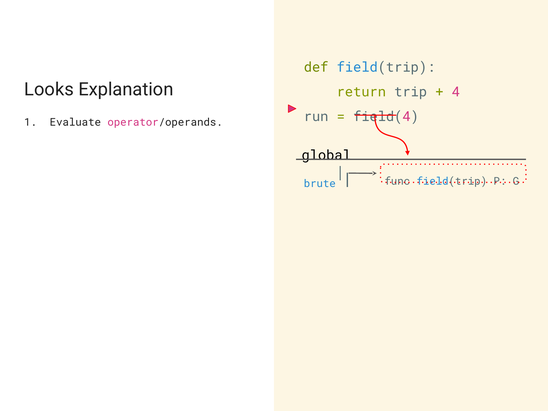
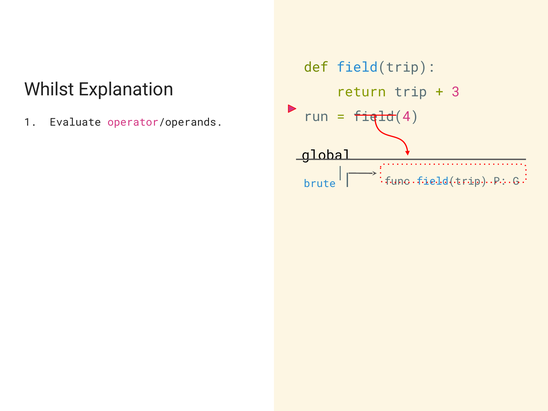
Looks: Looks -> Whilst (49, 90)
4: 4 -> 3 (456, 92)
